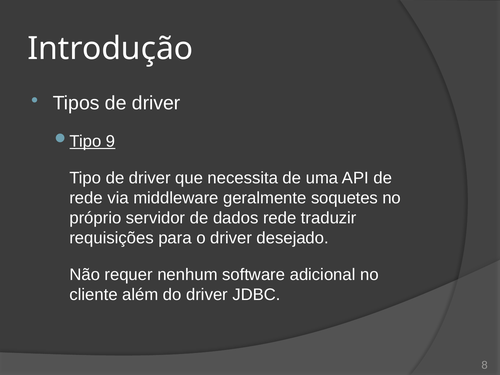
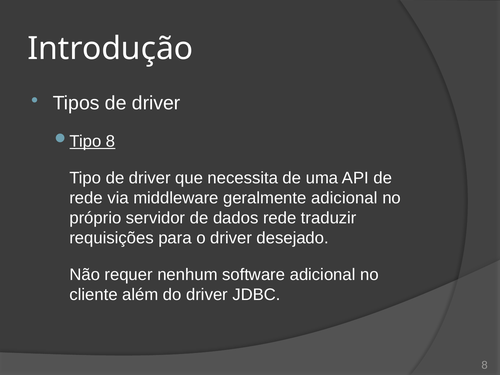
9: 9 -> 8 (111, 141)
geralmente soquetes: soquetes -> adicional (344, 198)
